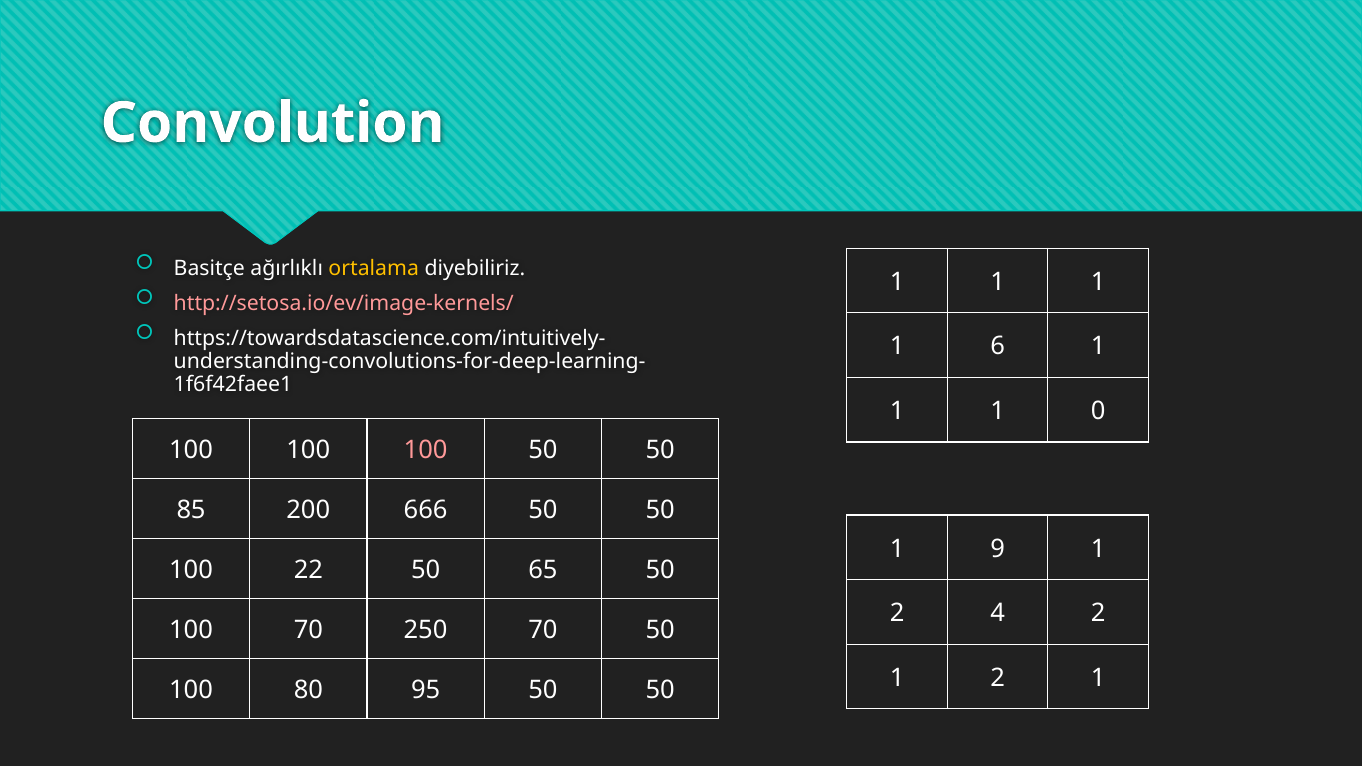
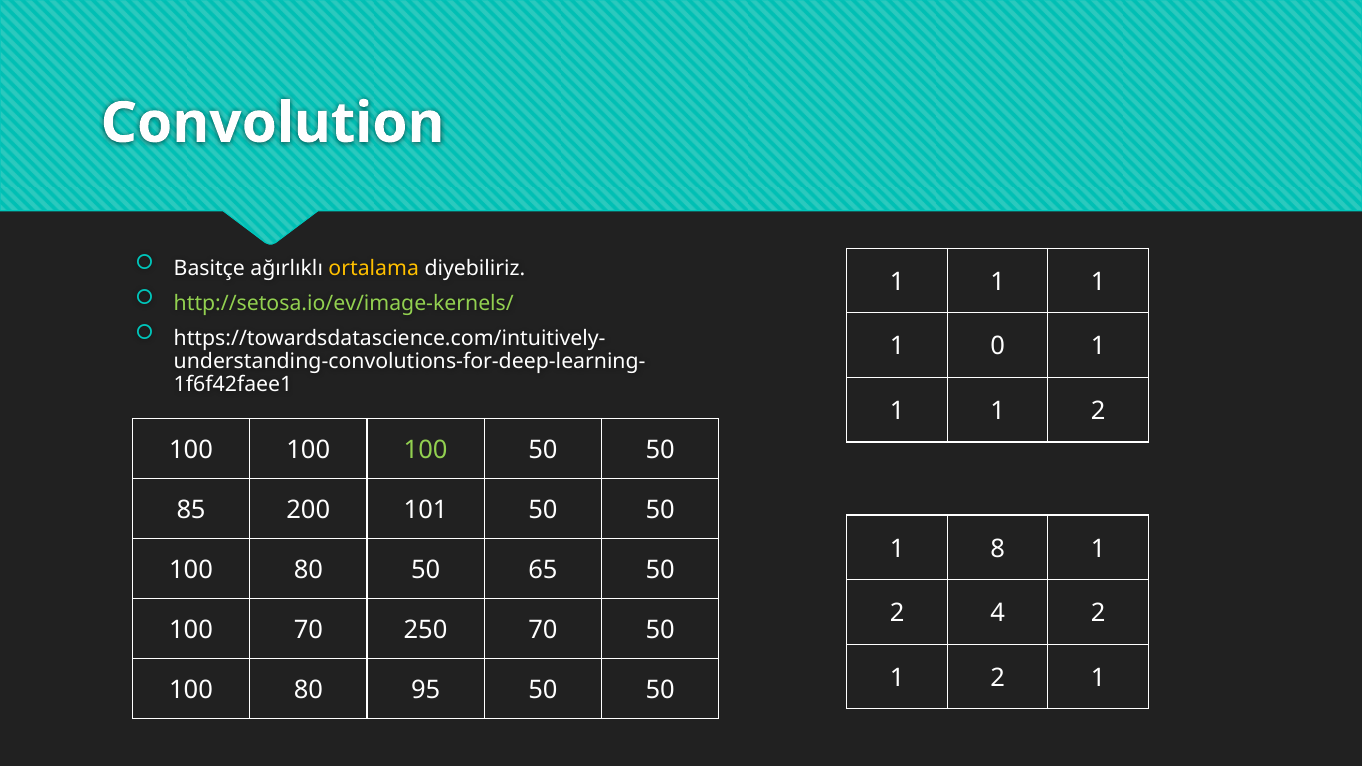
http://setosa.io/ev/image-kernels/ colour: pink -> light green (344, 304)
6: 6 -> 0 (998, 347)
1 1 0: 0 -> 2 (1098, 411)
100 colour: pink -> light green (426, 450)
666: 666 -> 101 (426, 510)
9: 9 -> 8 (998, 549)
22: 22 -> 80 (308, 570)
